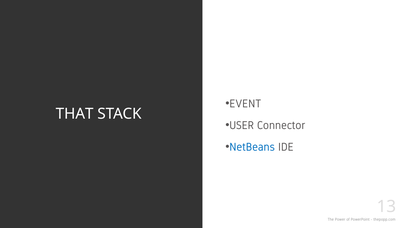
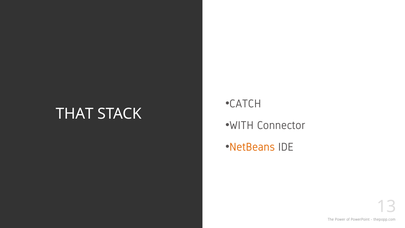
EVENT: EVENT -> CATCH (245, 104)
USER: USER -> WITH (242, 125)
NetBeans colour: blue -> orange (252, 147)
